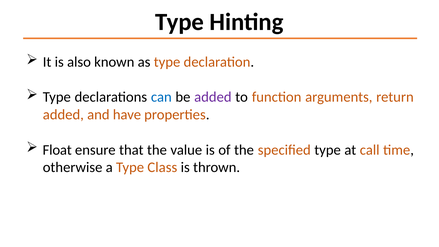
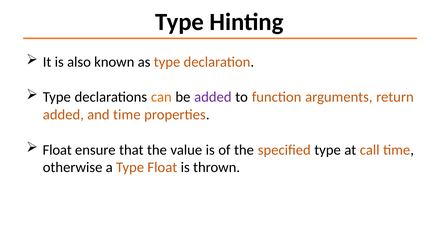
can colour: blue -> orange (161, 97)
and have: have -> time (127, 115)
Type Class: Class -> Float (162, 167)
